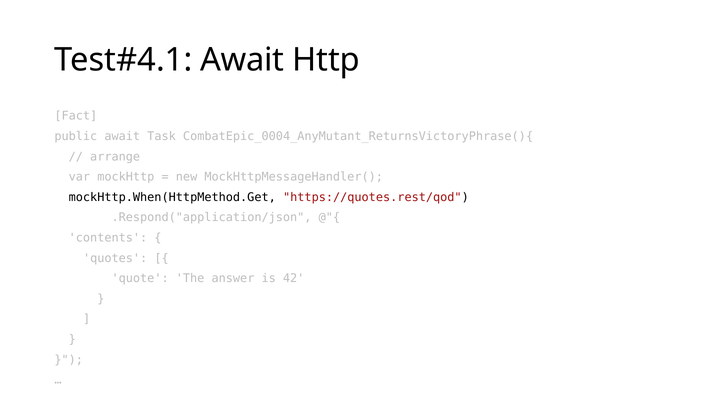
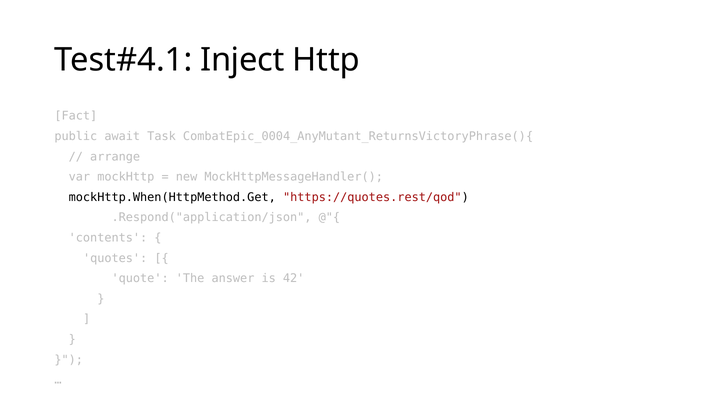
Await: Await -> Inject (242, 60)
